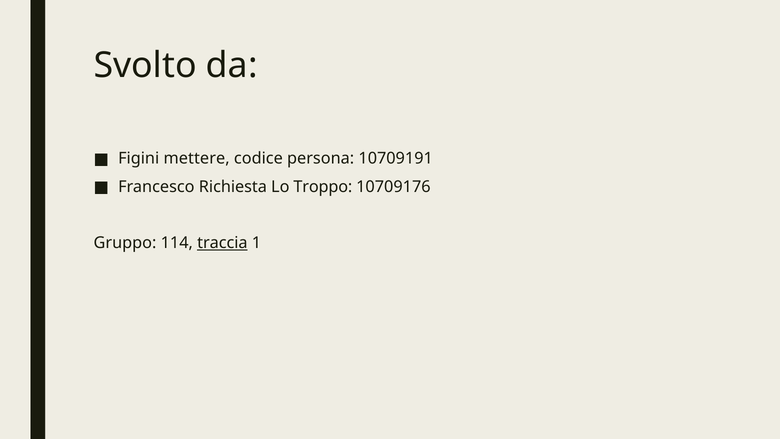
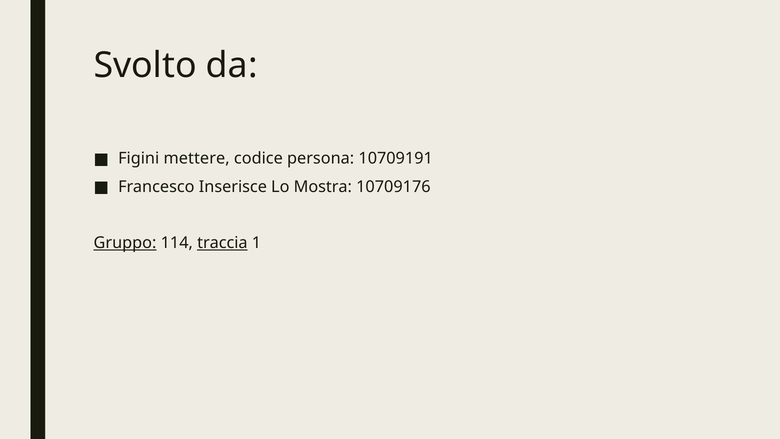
Richiesta: Richiesta -> Inserisce (233, 187)
Troppo: Troppo -> Mostra (323, 187)
Gruppo underline: none -> present (125, 243)
